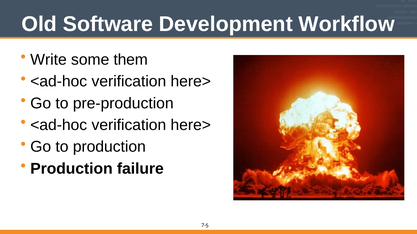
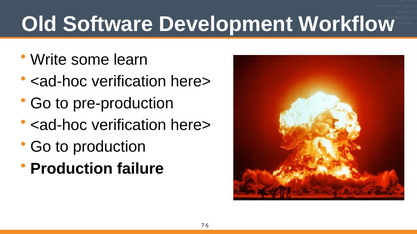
them: them -> learn (131, 60)
